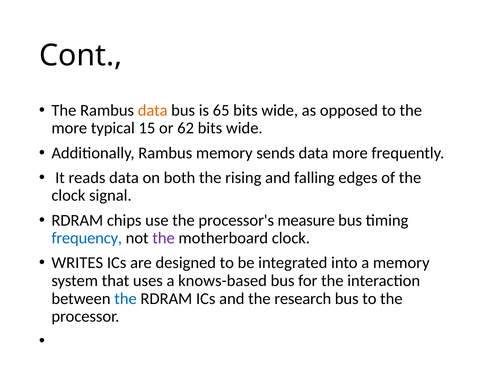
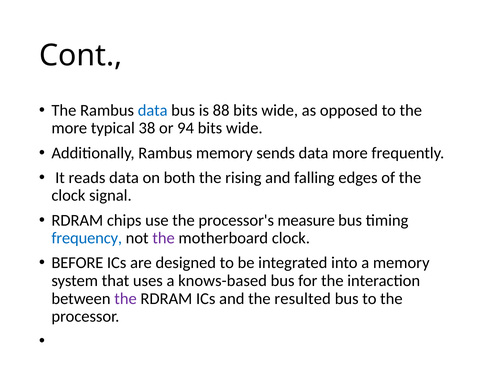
data colour: orange -> blue (153, 110)
65: 65 -> 88 (221, 110)
15: 15 -> 38 (147, 128)
62: 62 -> 94 (186, 128)
WRITES: WRITES -> BEFORE (77, 263)
the colour: blue -> purple (126, 299)
research: research -> resulted (303, 299)
